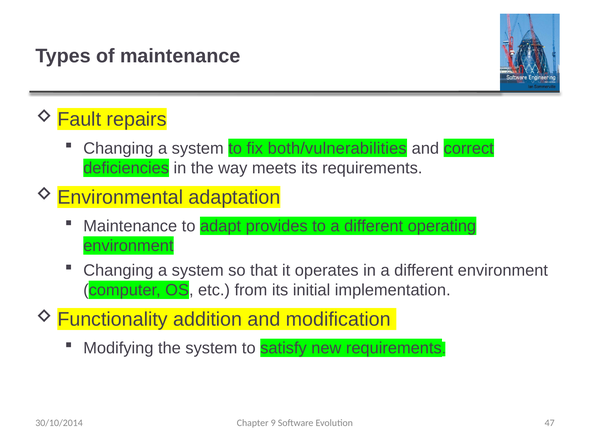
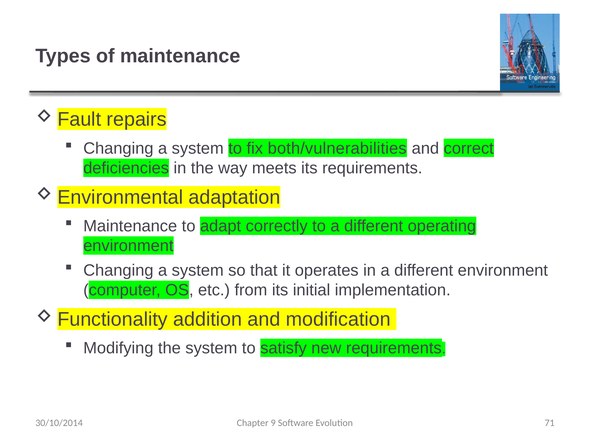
provides: provides -> correctly (277, 226)
47: 47 -> 71 (550, 422)
